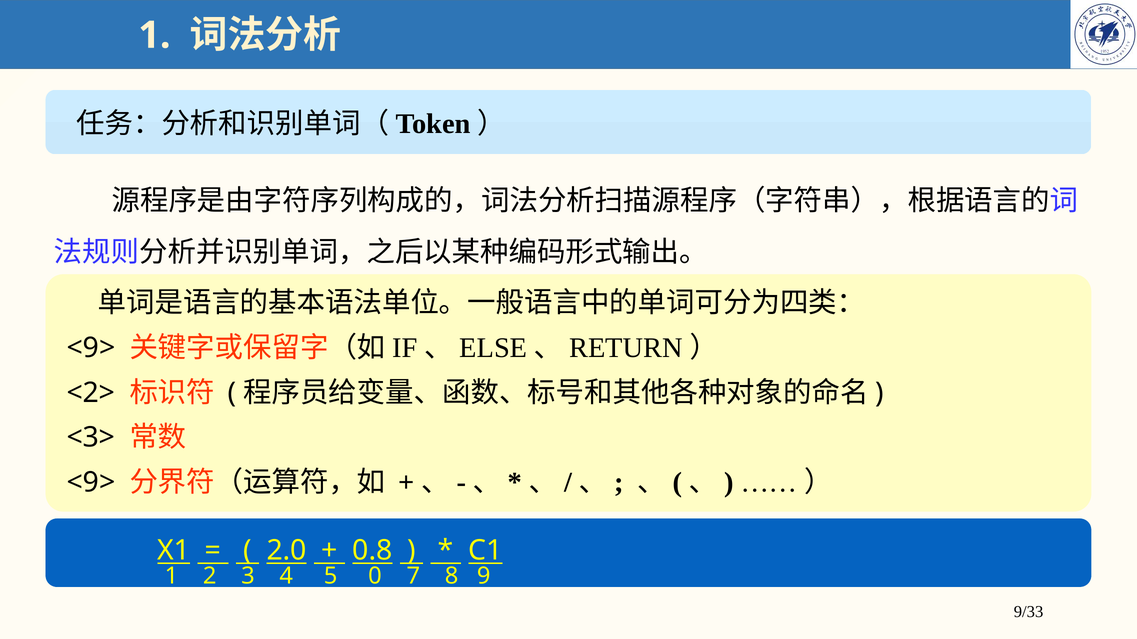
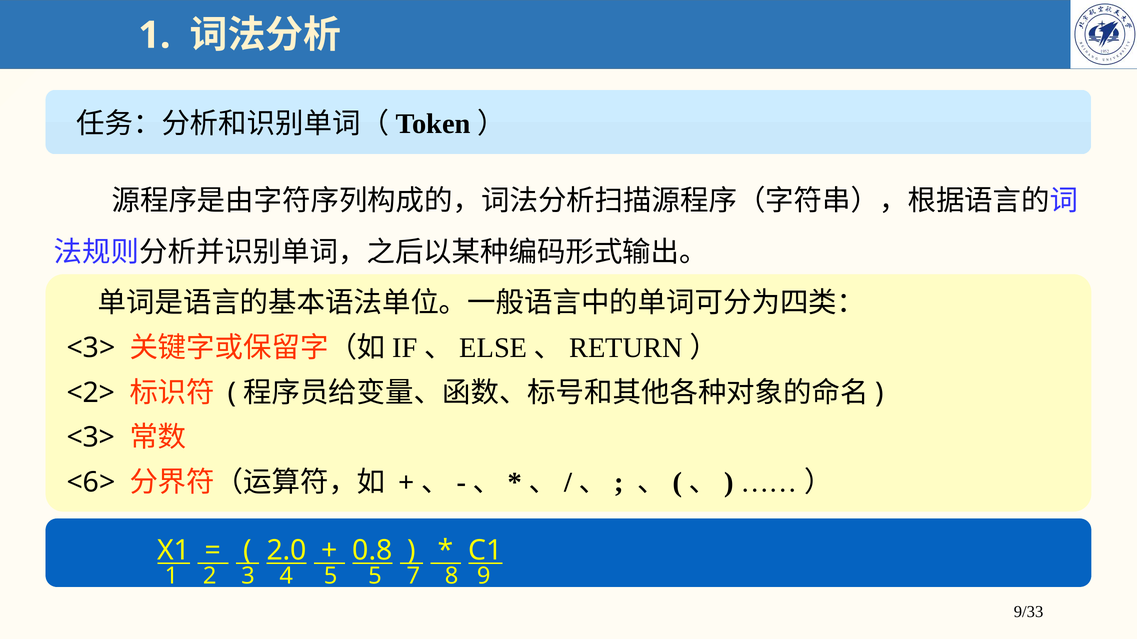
<9>: <9> -> <3> (91, 348)
<9>: <9> -> <6> (91, 483)
5 0: 0 -> 5 (375, 576)
